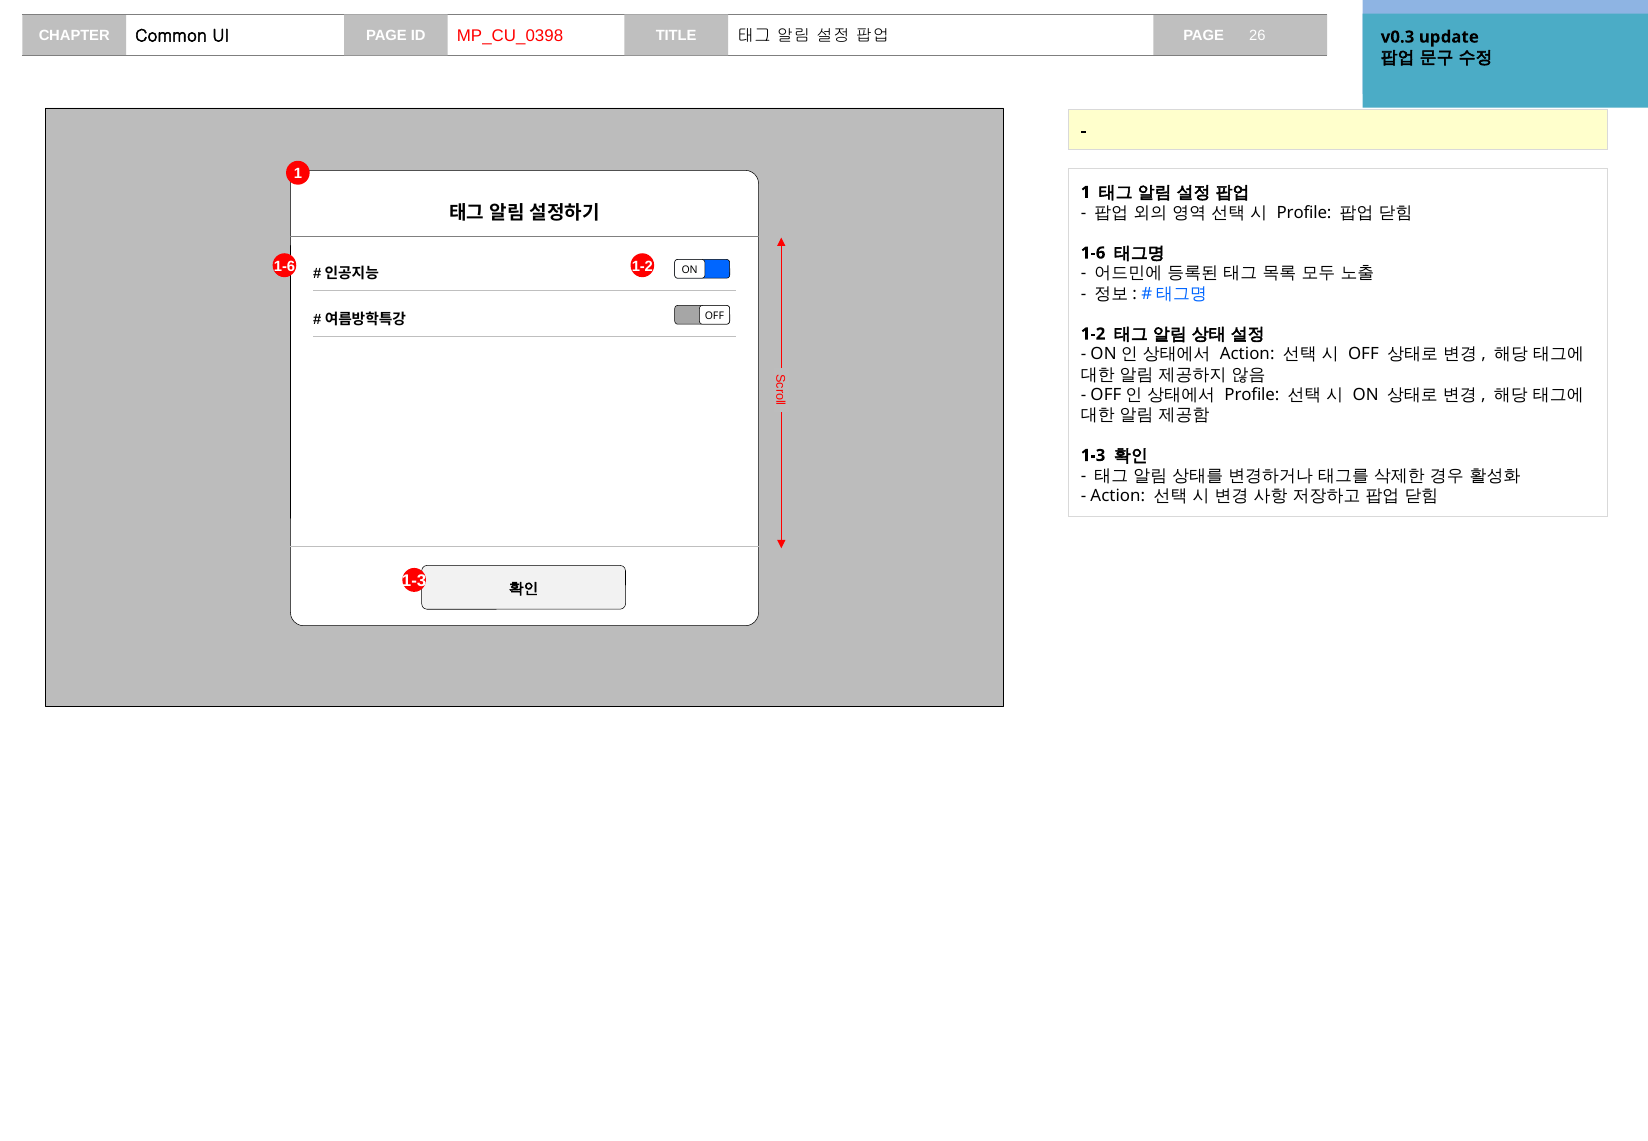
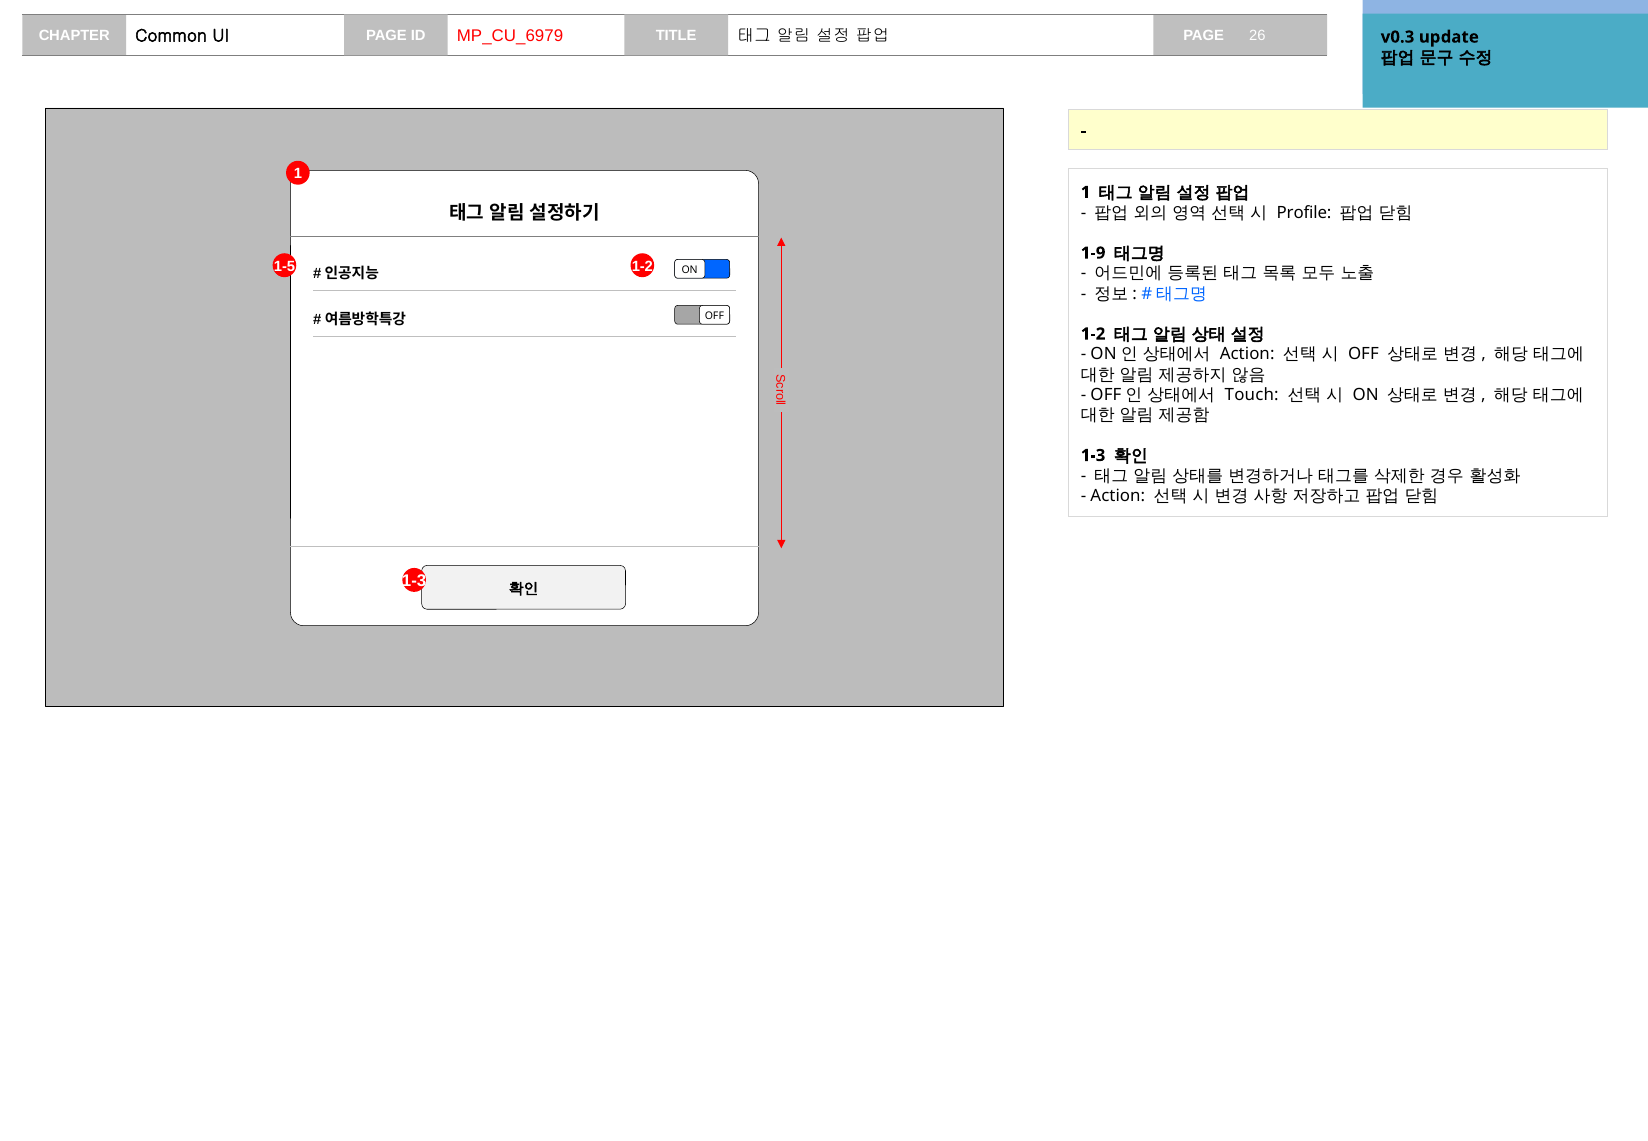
MP_CU_0398: MP_CU_0398 -> MP_CU_6979 (510, 36)
1-6: 1-6 -> 1-9 (1093, 253)
1-6: 1-6 -> 1-5 (284, 266)
Profile: Profile -> Touch (1252, 395)
